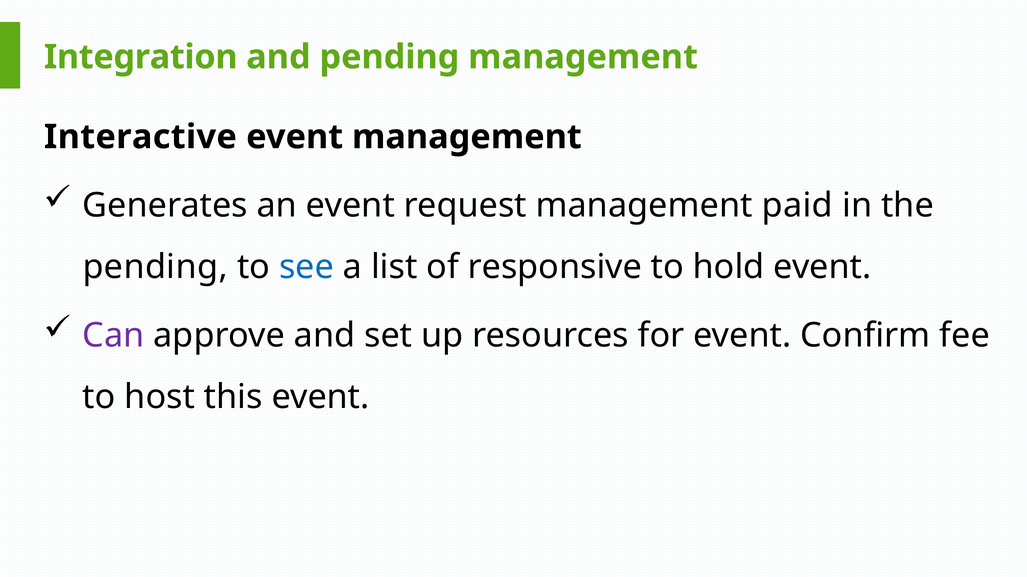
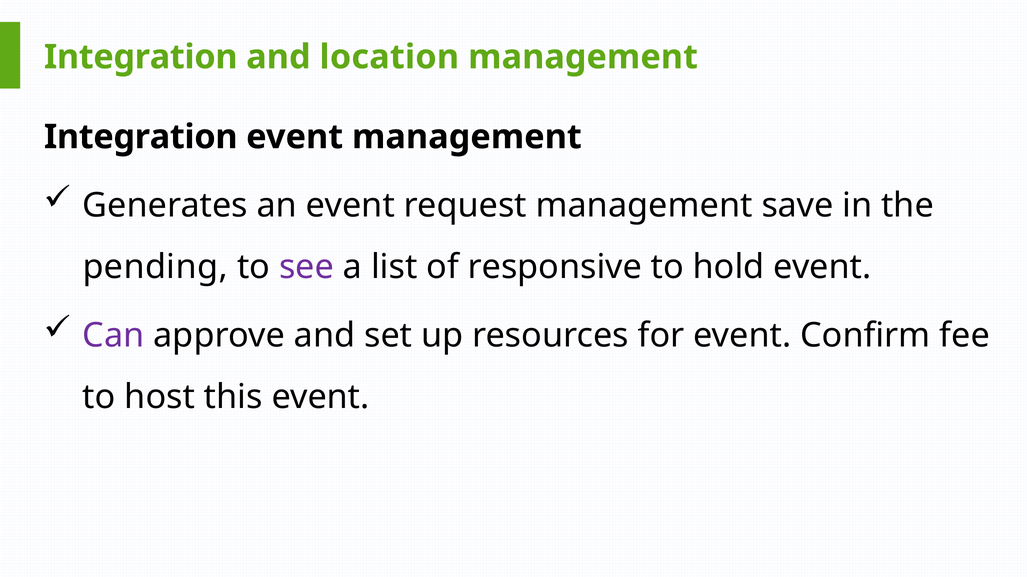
and pending: pending -> location (389, 57)
Interactive: Interactive -> Integration (141, 137)
paid: paid -> save (797, 206)
see colour: blue -> purple (307, 267)
